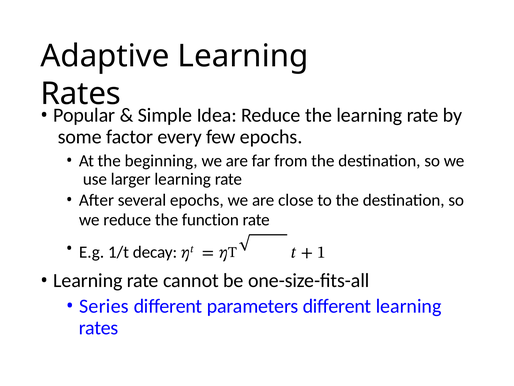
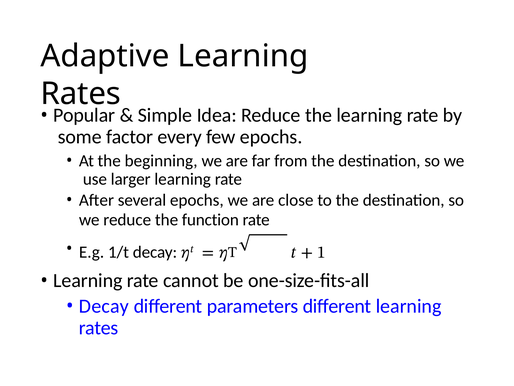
Series: Series -> Decay (104, 306)
